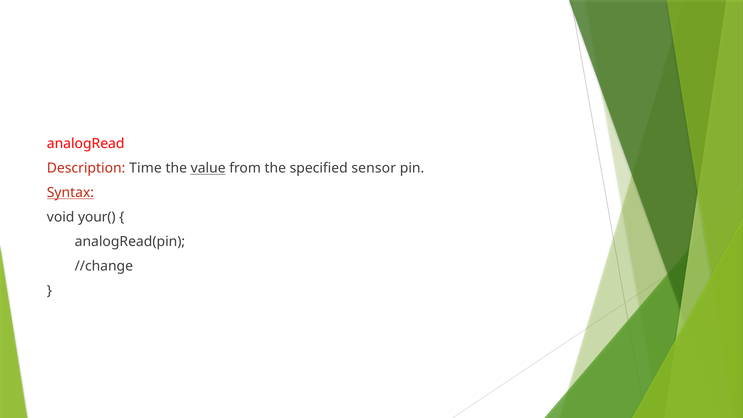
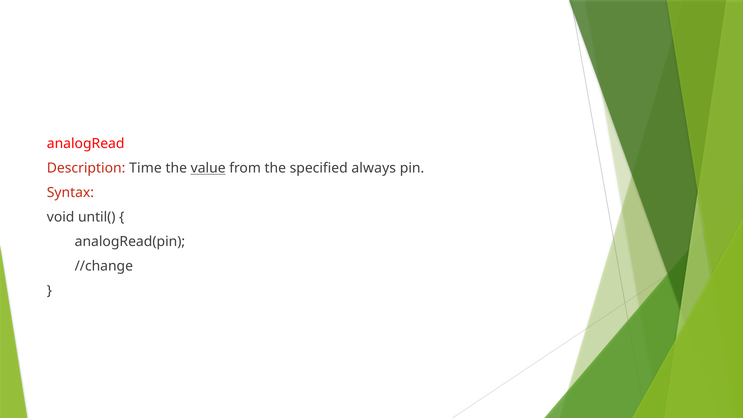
sensor: sensor -> always (374, 168)
Syntax underline: present -> none (70, 193)
your(: your( -> until( (97, 217)
